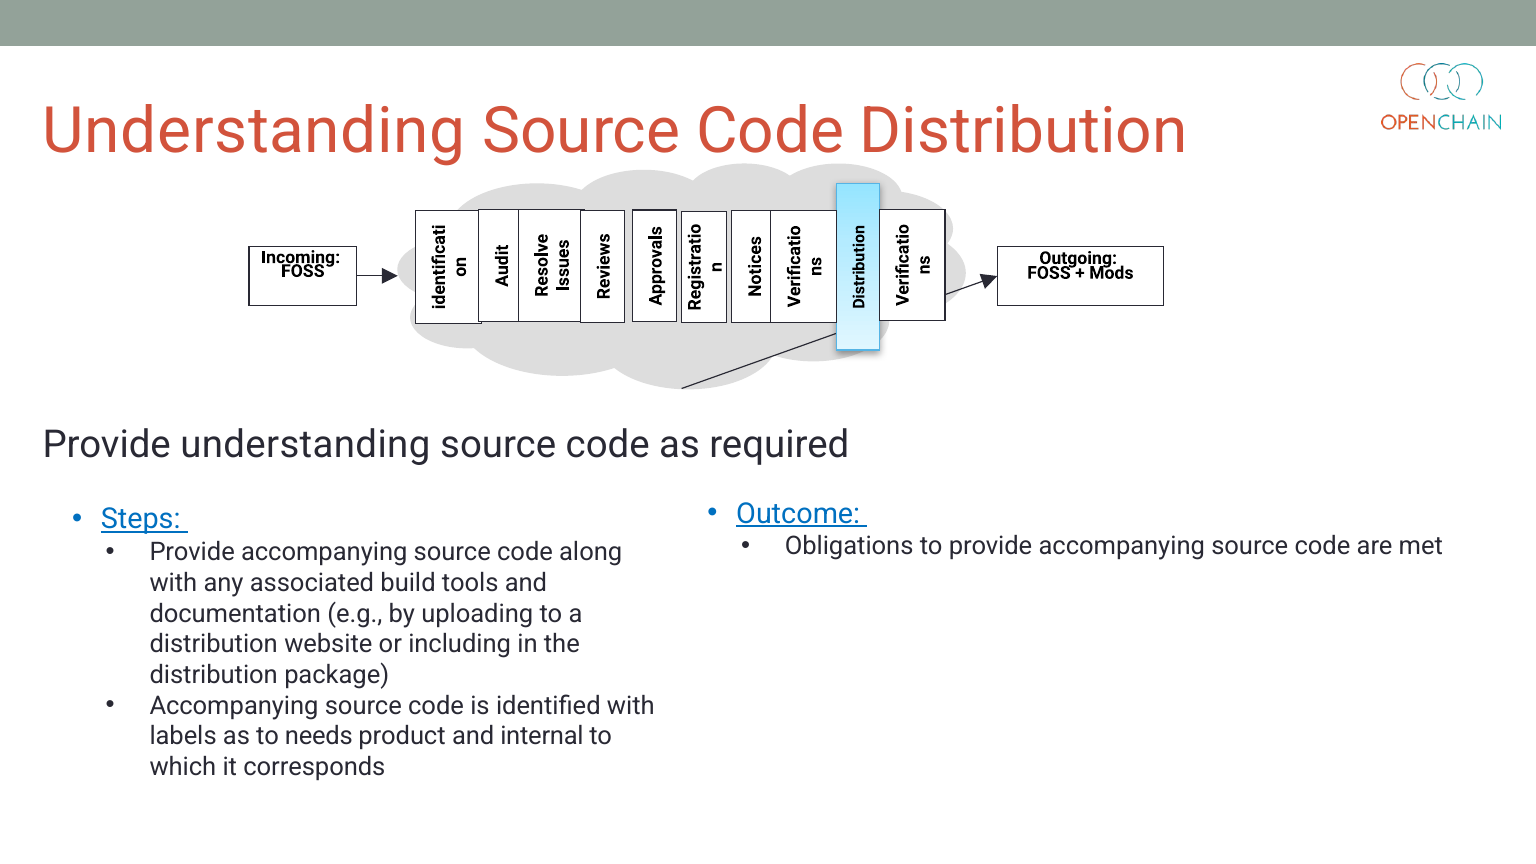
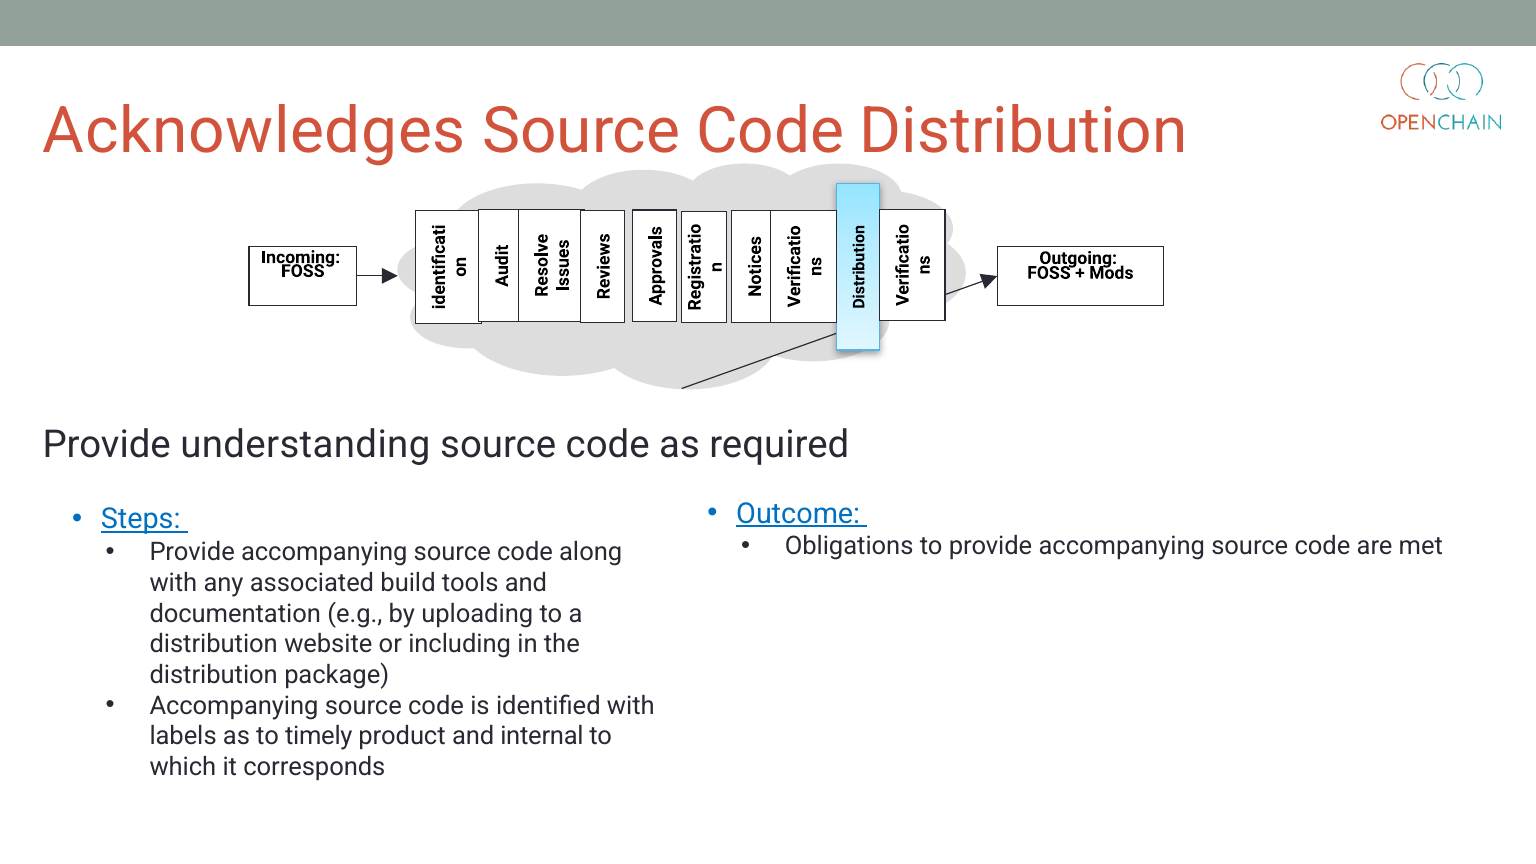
Understanding: Understanding -> Acknowledges (254, 132)
needs: needs -> timely (319, 736)
